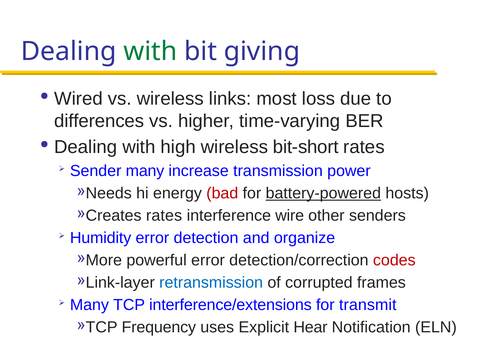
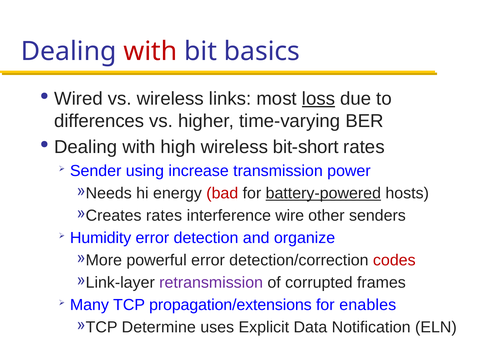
with colour: green -> red (150, 51)
giving: giving -> basics (262, 51)
loss underline: none -> present (318, 99)
Sender many: many -> using (145, 171)
retransmission colour: blue -> purple (211, 283)
interference/extensions: interference/extensions -> propagation/extensions (230, 305)
transmit: transmit -> enables (368, 305)
Frequency: Frequency -> Determine (159, 327)
Hear: Hear -> Data (310, 327)
